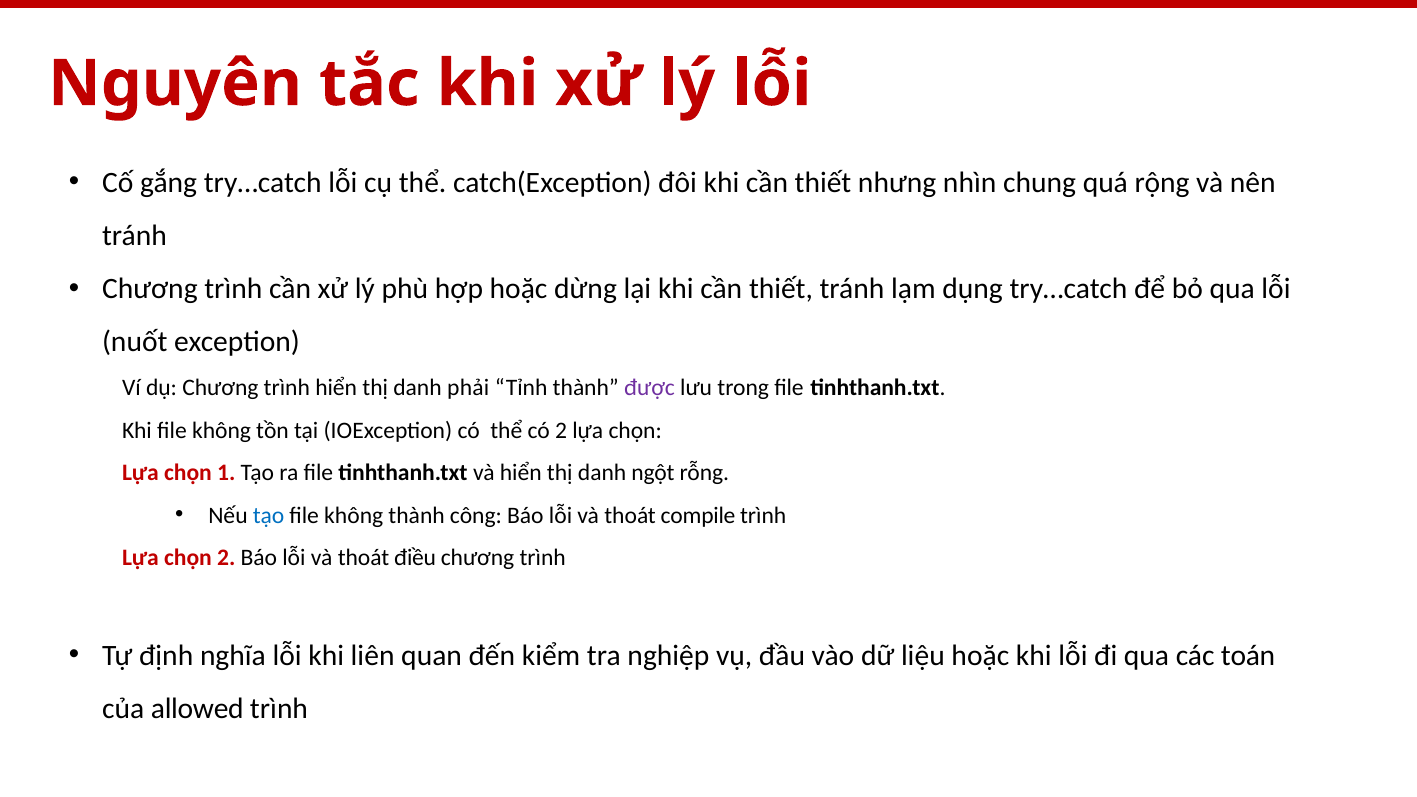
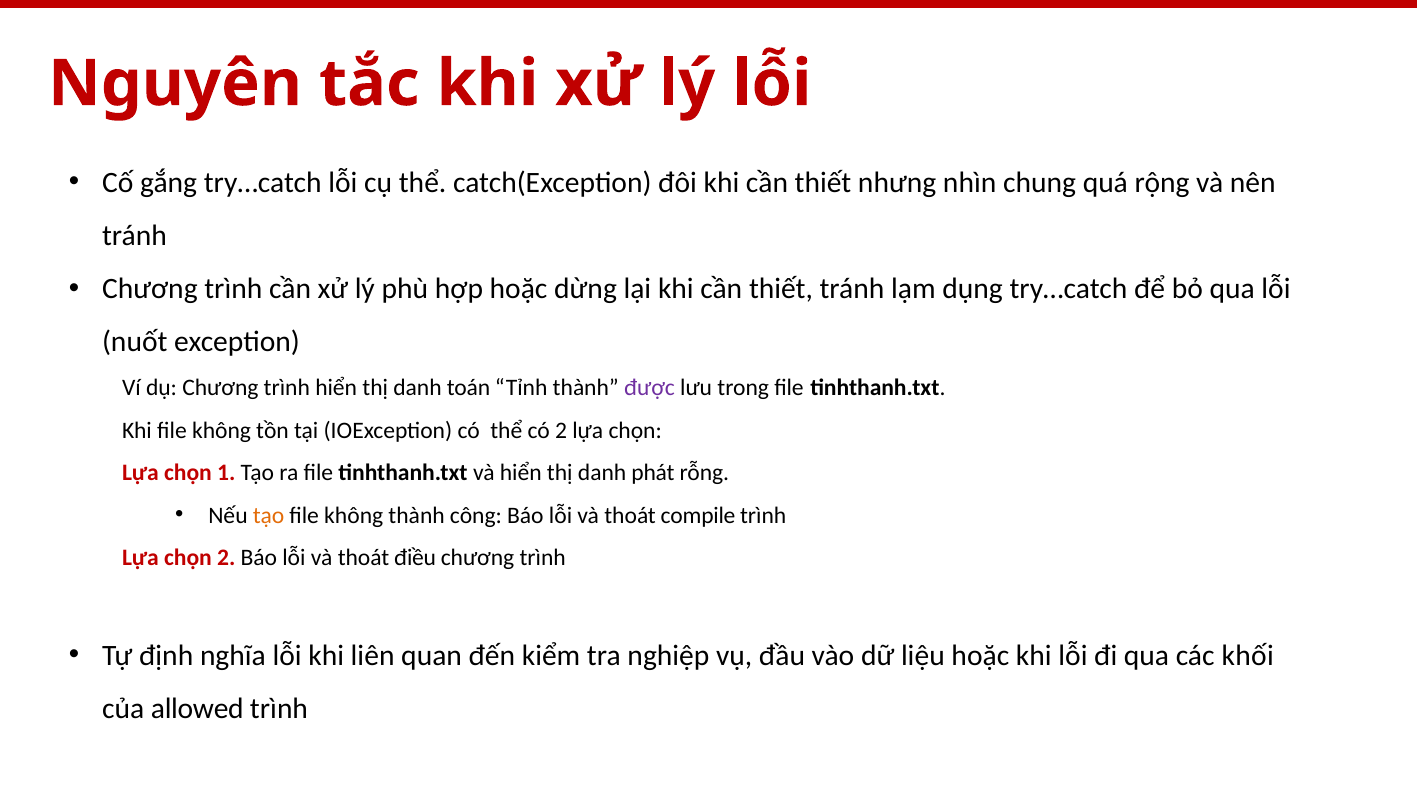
phải: phải -> toán (469, 388)
ngột: ngột -> phát (653, 473)
tạo colour: blue -> orange (269, 515)
toán: toán -> khối (1248, 656)
